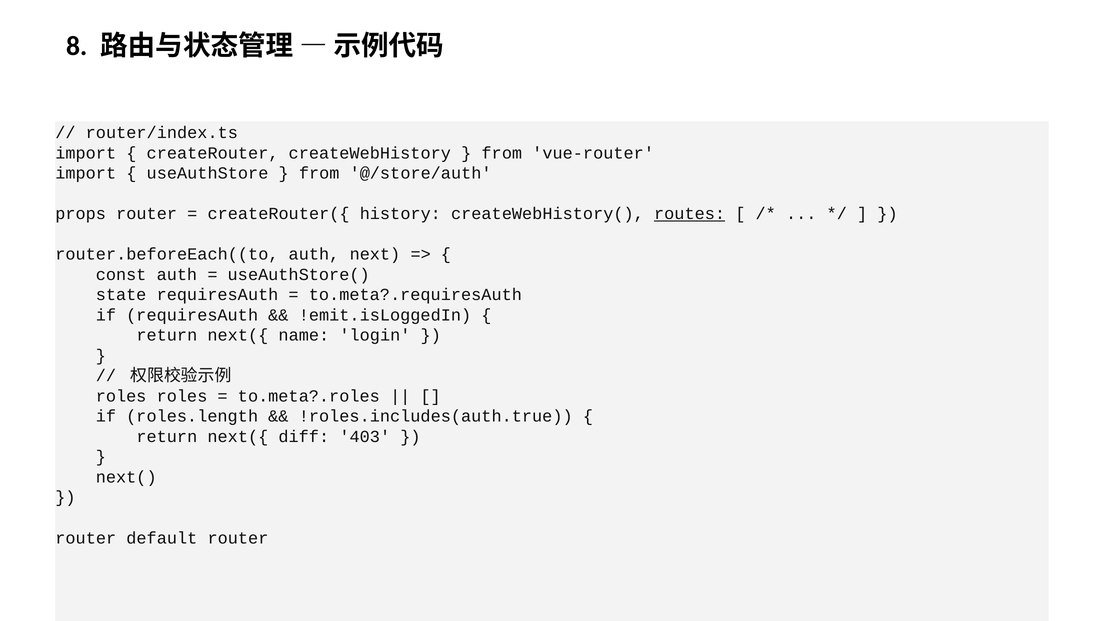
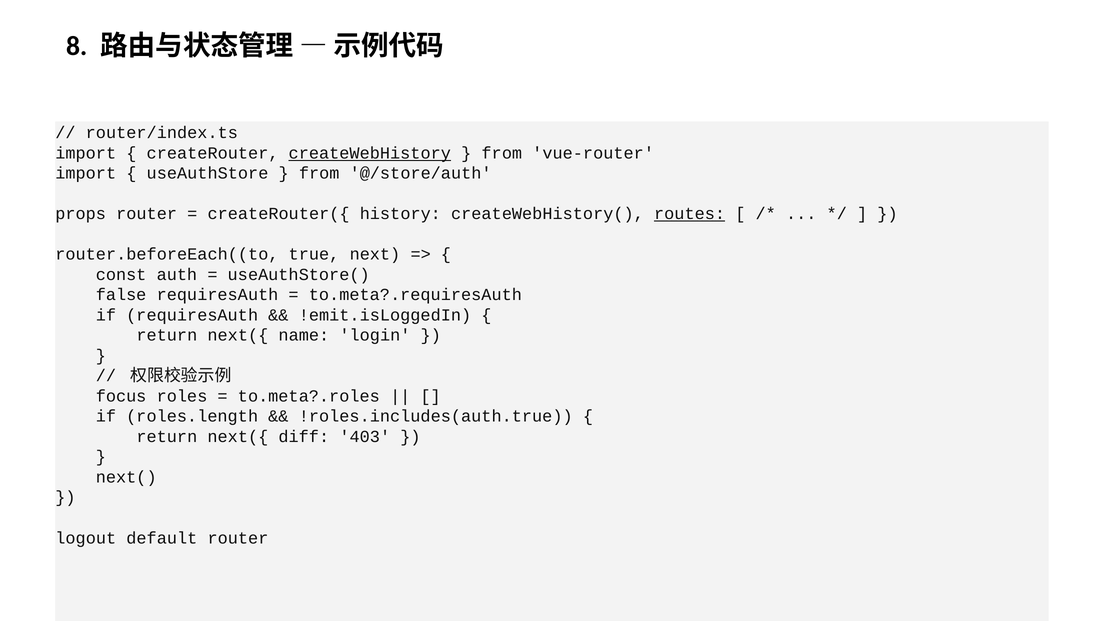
createWebHistory underline: none -> present (370, 153)
router.beforeEach((to auth: auth -> true (314, 254)
state: state -> false (121, 295)
roles: roles -> focus (121, 396)
router: router -> logout (86, 538)
